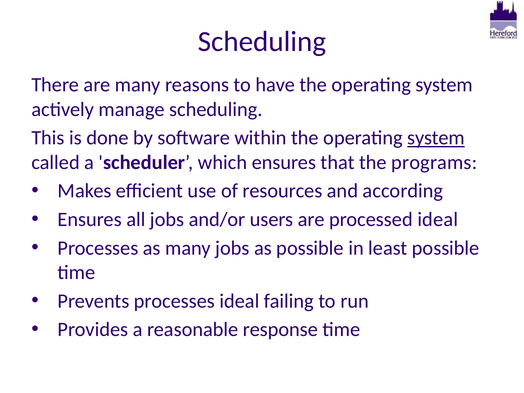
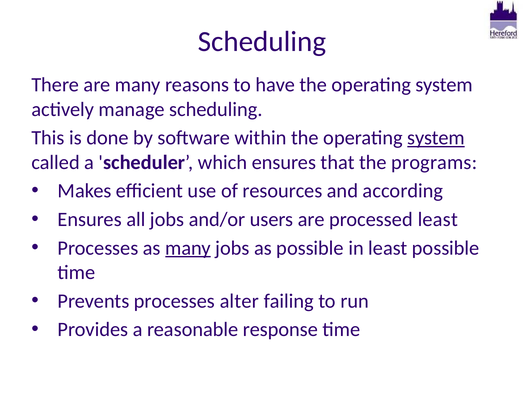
processed ideal: ideal -> least (438, 219)
many underline: none -> present (188, 248)
processes ideal: ideal -> alter (239, 301)
